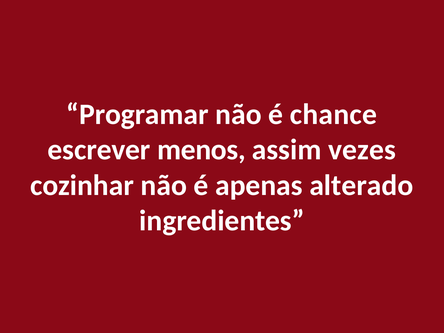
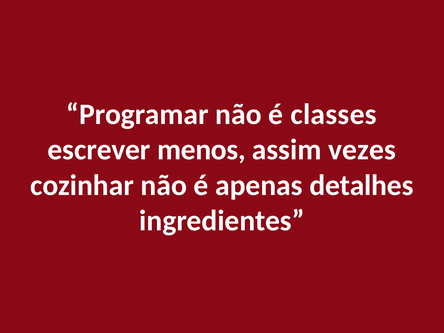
chance: chance -> classes (334, 114)
alterado: alterado -> detalhes (361, 185)
